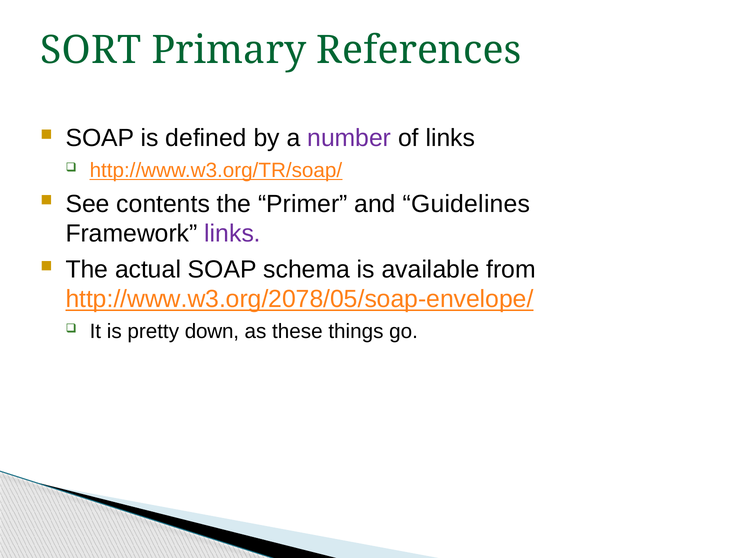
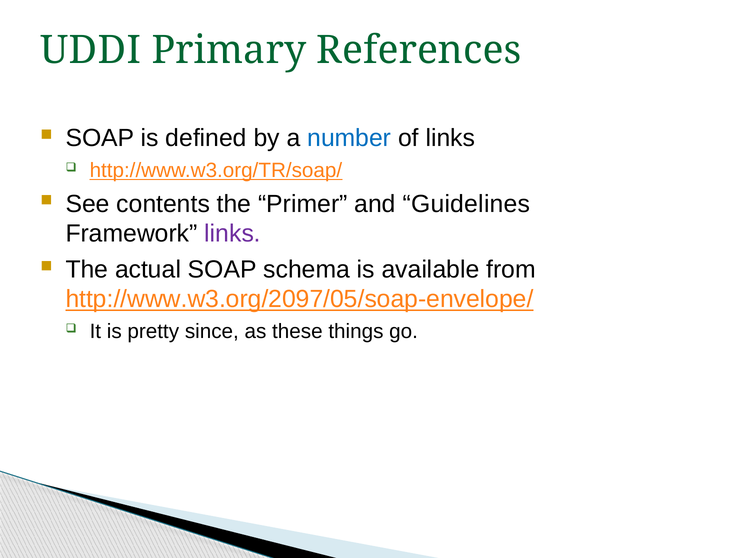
SORT: SORT -> UDDI (91, 50)
number colour: purple -> blue (349, 138)
http://www.w3.org/2078/05/soap-envelope/: http://www.w3.org/2078/05/soap-envelope/ -> http://www.w3.org/2097/05/soap-envelope/ (299, 299)
down: down -> since (212, 331)
